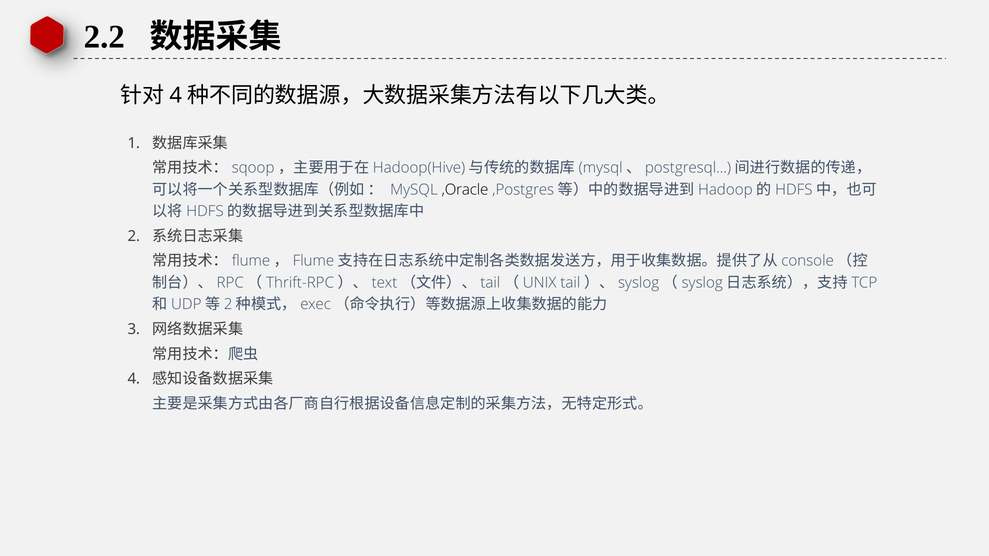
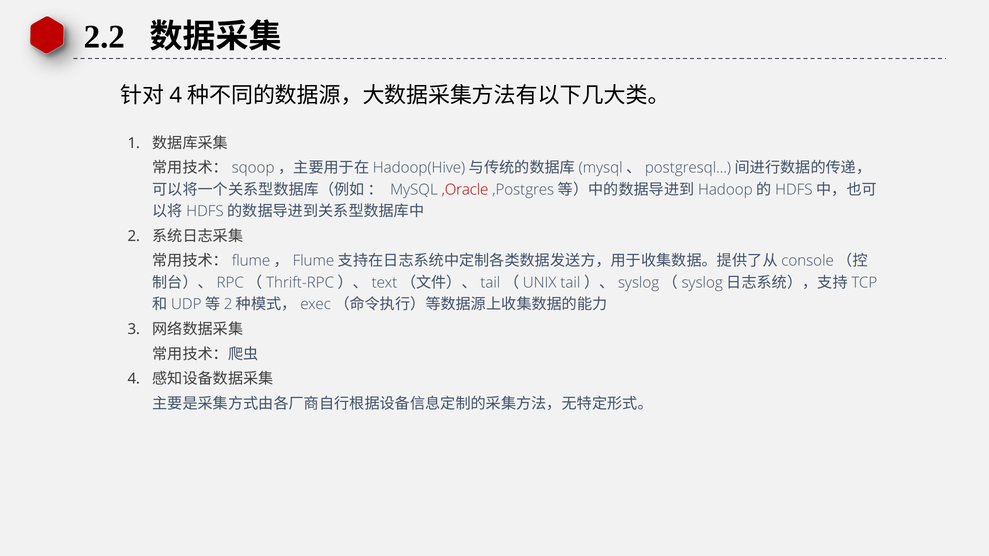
,Oracle colour: black -> red (465, 190)
